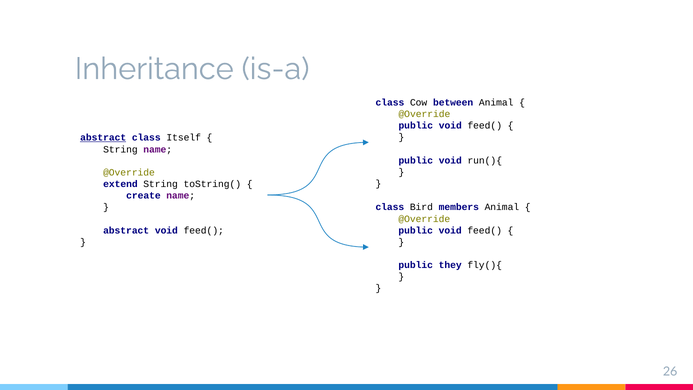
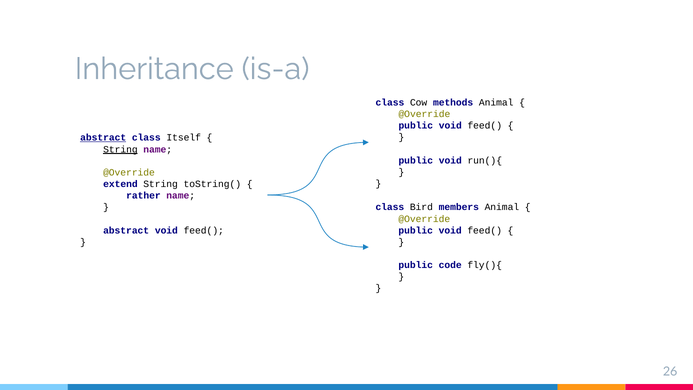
between: between -> methods (453, 102)
String underline: none -> present (120, 149)
create: create -> rather (143, 196)
they: they -> code (450, 265)
